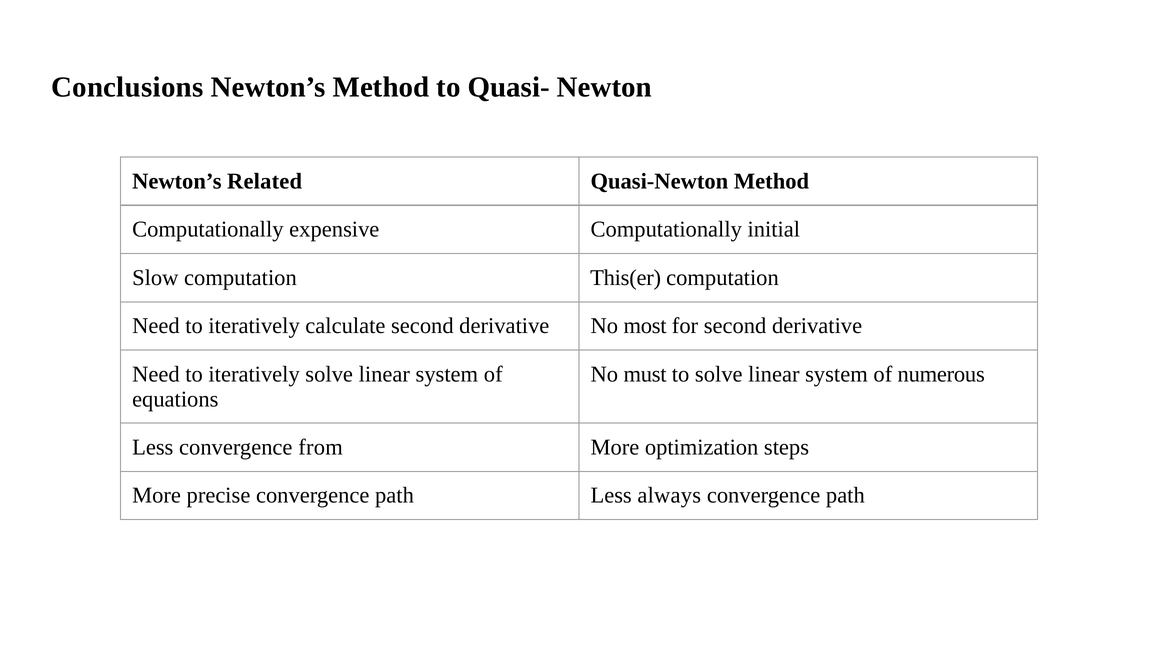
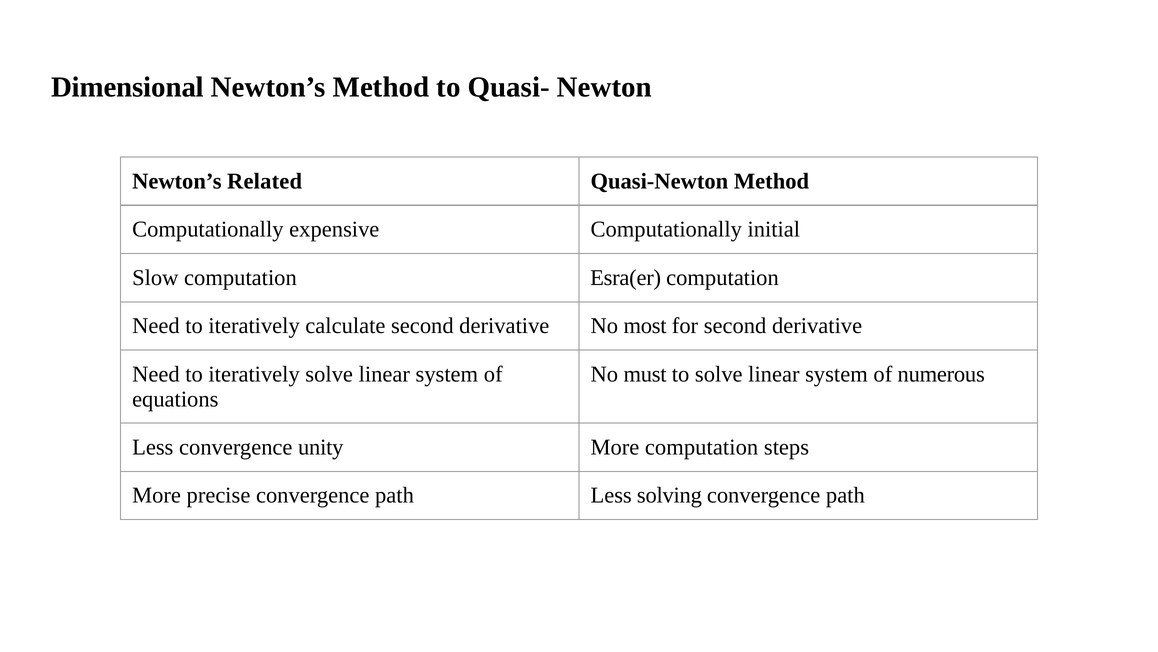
Conclusions: Conclusions -> Dimensional (127, 87)
This(er: This(er -> Esra(er (626, 277)
from: from -> unity (321, 447)
More optimization: optimization -> computation (702, 447)
always: always -> solving (669, 495)
